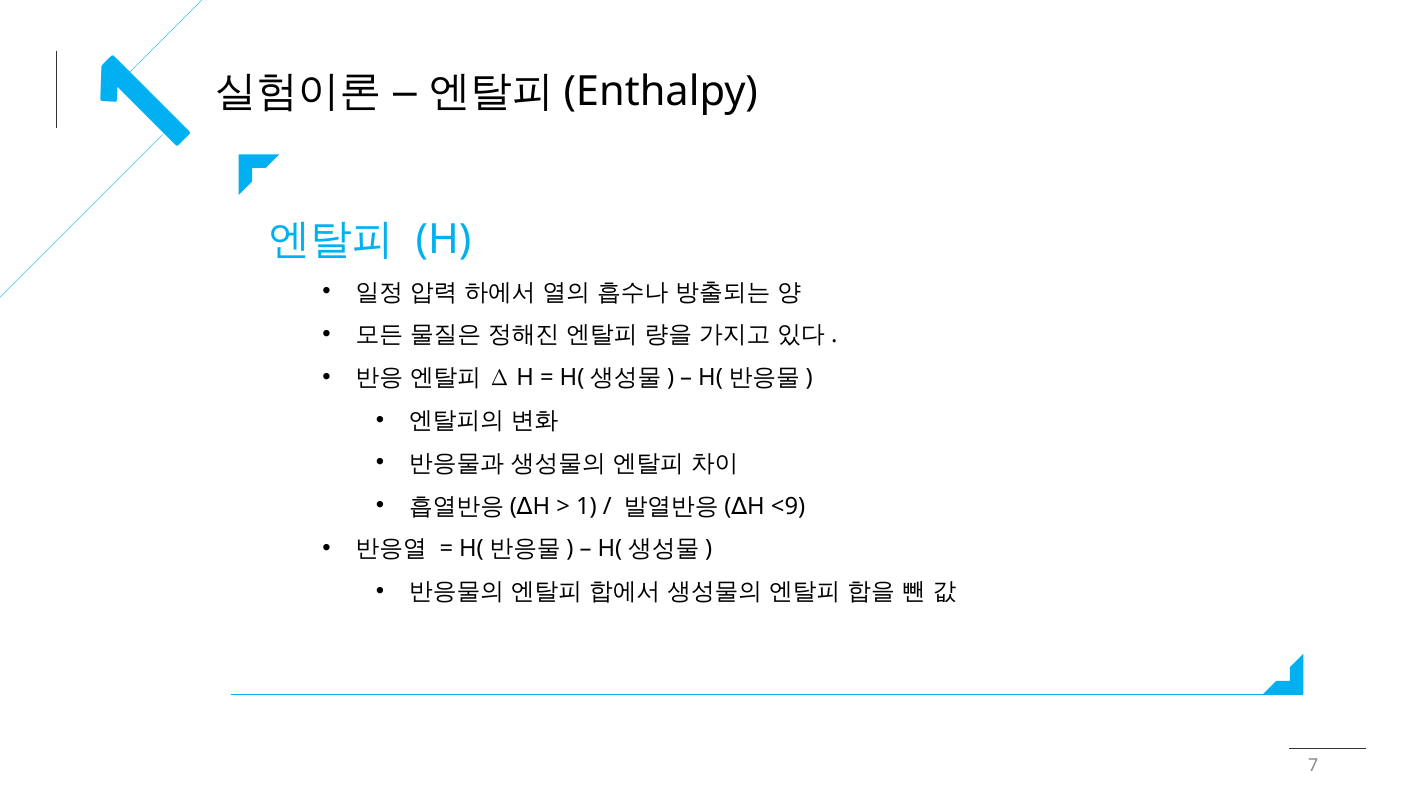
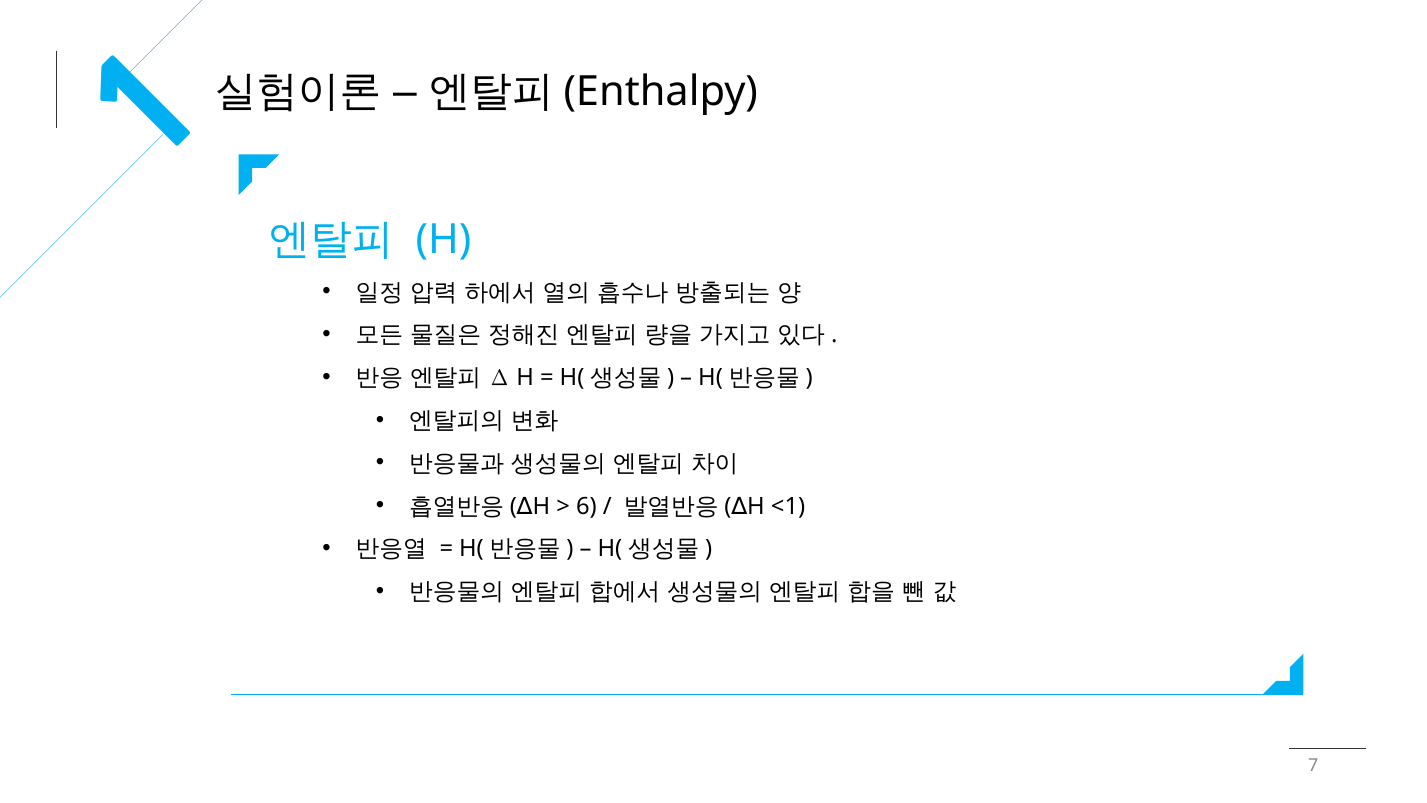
1: 1 -> 6 (586, 506)
<9: <9 -> <1 (788, 506)
